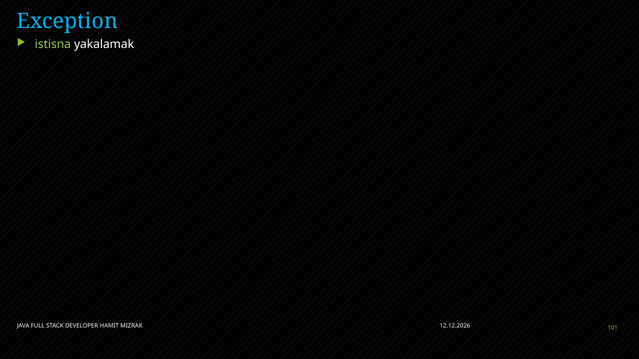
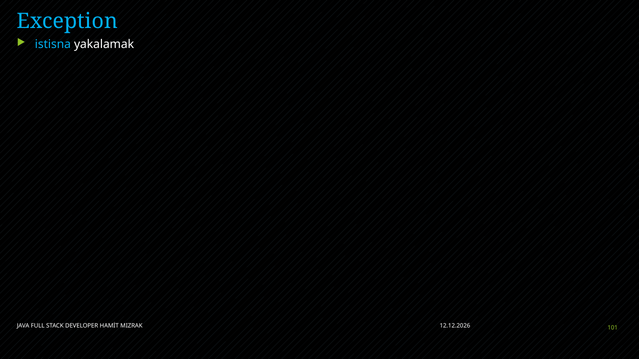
istisna colour: light green -> light blue (53, 44)
